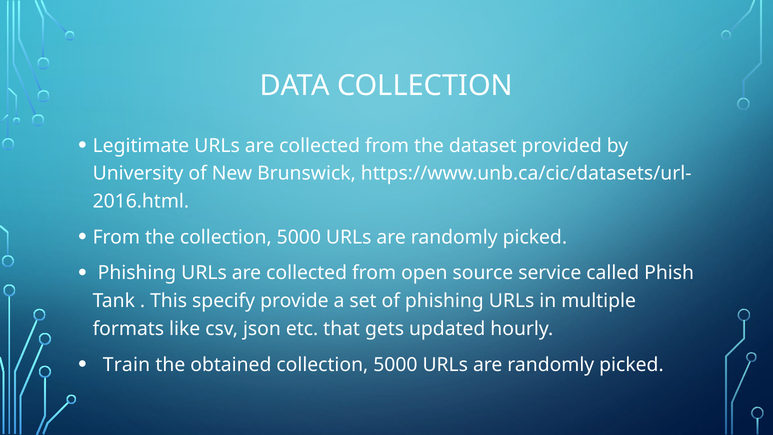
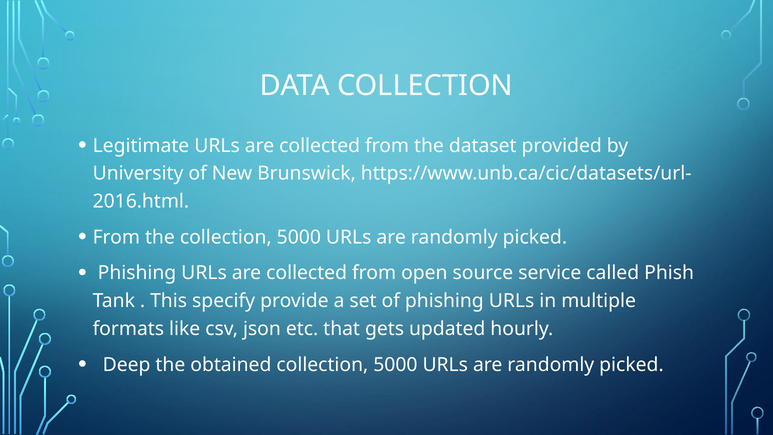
Train: Train -> Deep (127, 365)
